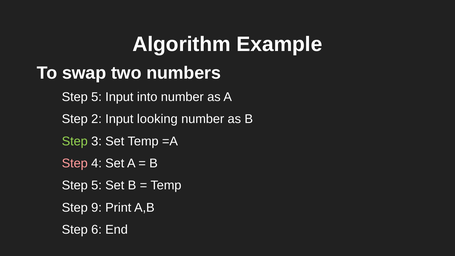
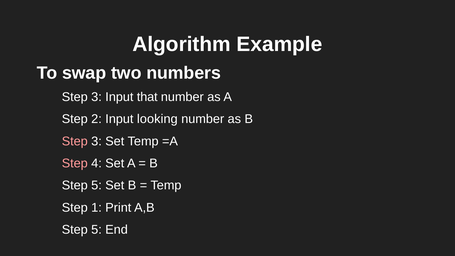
5: 5 -> 3 (97, 97)
into: into -> that (147, 97)
Step colour: light green -> pink (75, 141)
9: 9 -> 1 (97, 208)
6: 6 -> 5 (97, 230)
